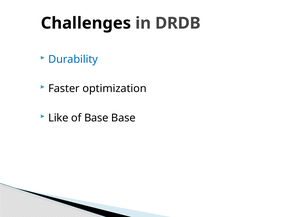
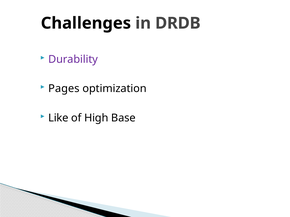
Durability colour: blue -> purple (73, 59)
Faster: Faster -> Pages (64, 89)
of Base: Base -> High (96, 118)
